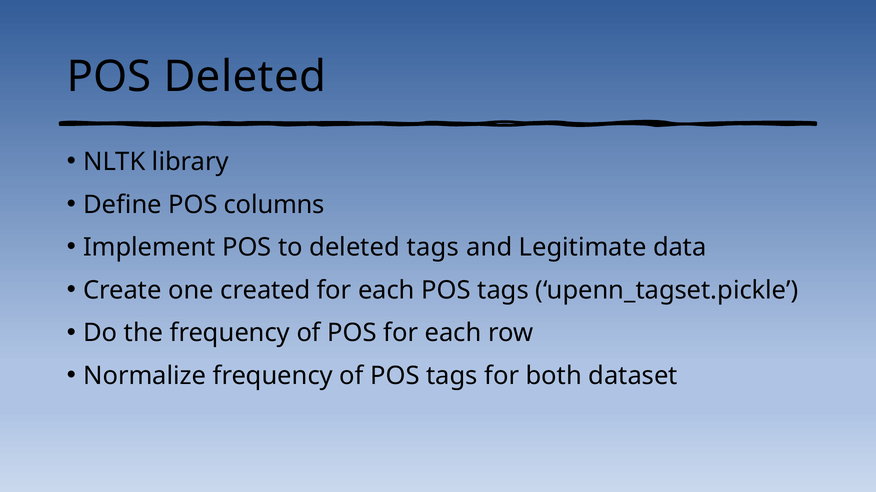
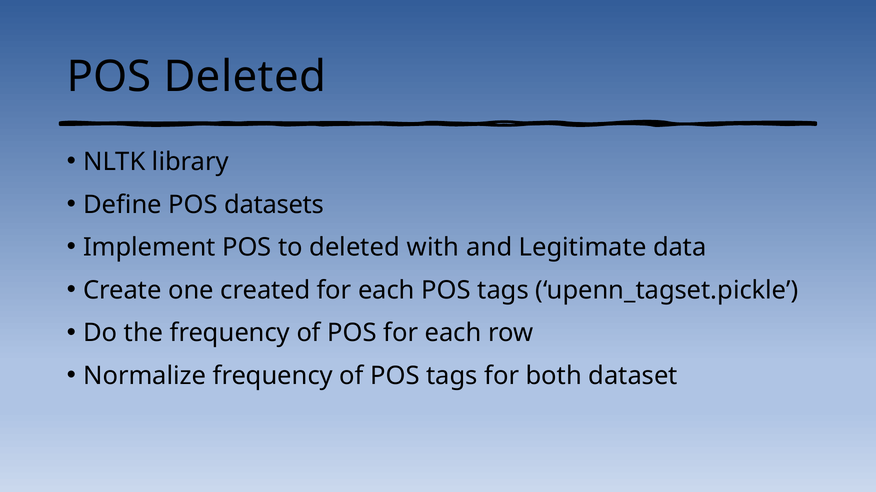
columns: columns -> datasets (274, 205)
deleted tags: tags -> with (433, 248)
